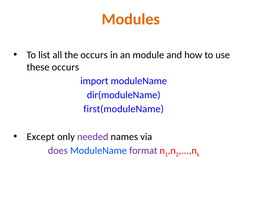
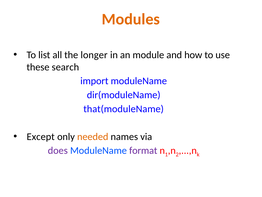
the occurs: occurs -> longer (94, 55)
these occurs: occurs -> search (65, 67)
first(moduleName: first(moduleName -> that(moduleName (124, 109)
needed colour: purple -> orange (93, 136)
